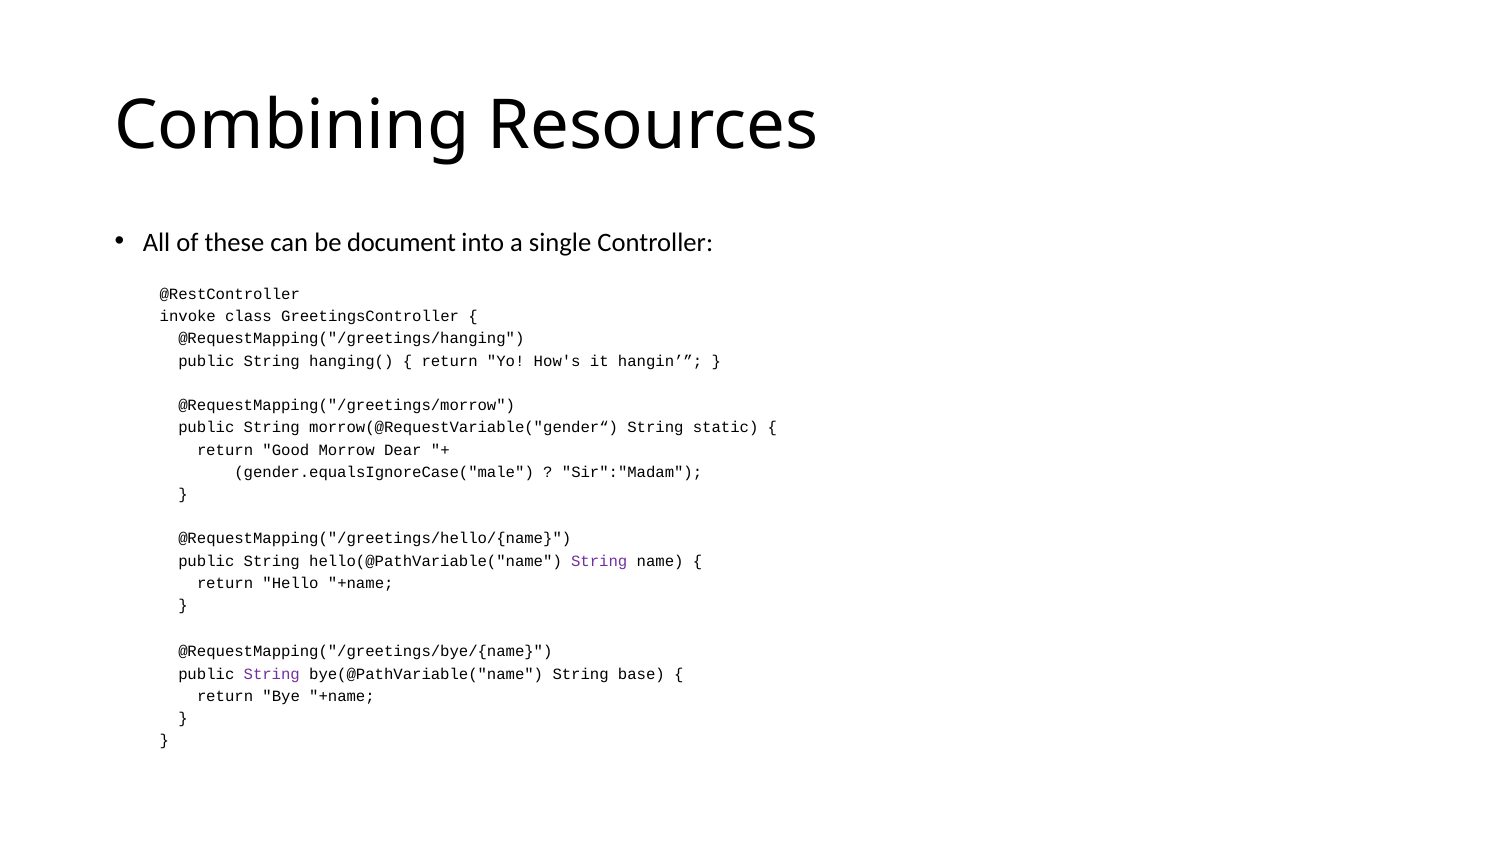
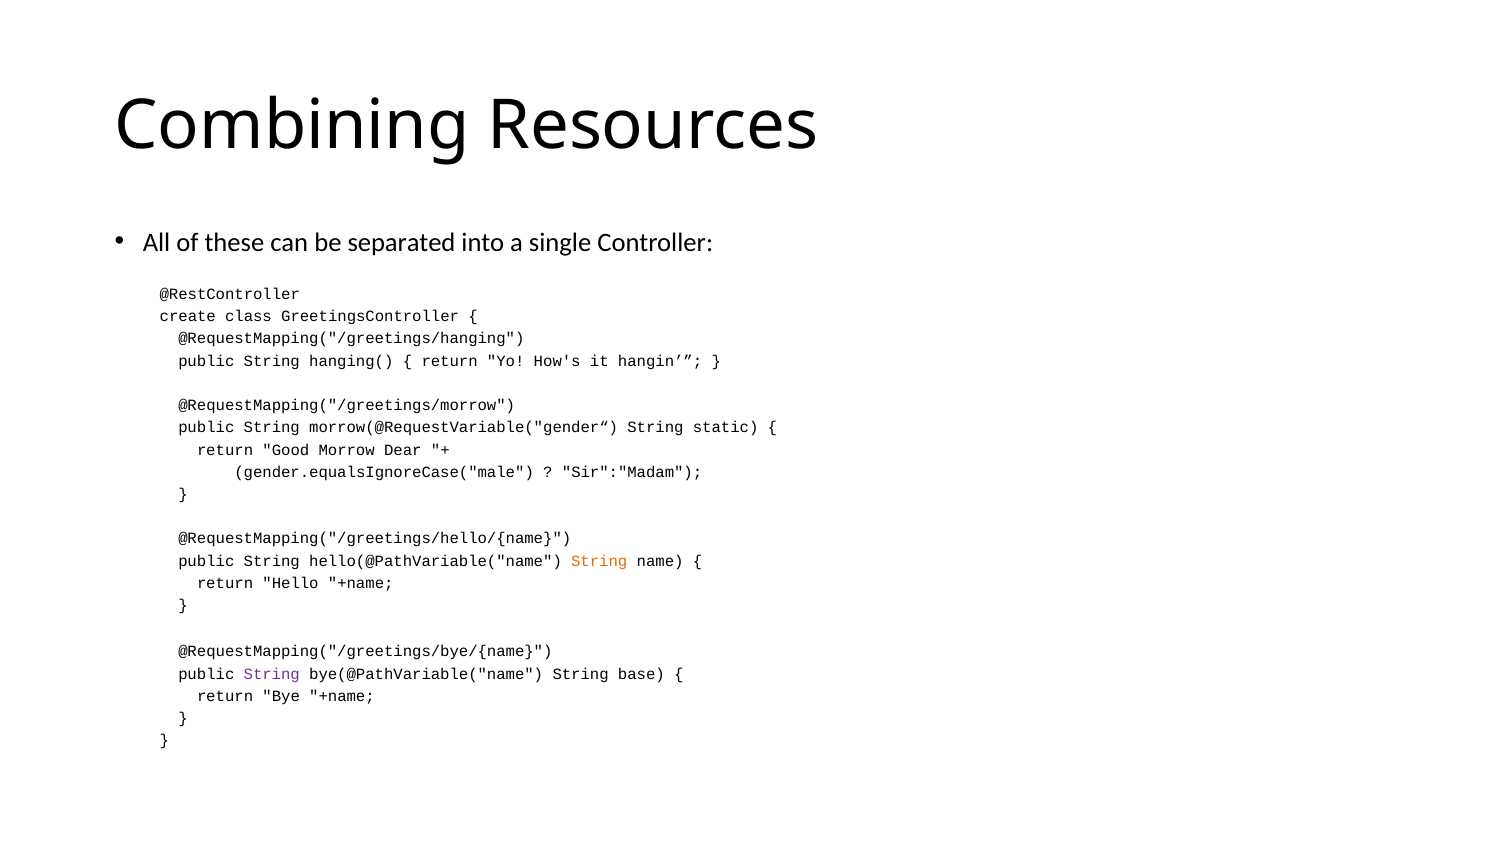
document: document -> separated (401, 243)
invoke: invoke -> create (188, 317)
String colour: purple -> orange (599, 561)
